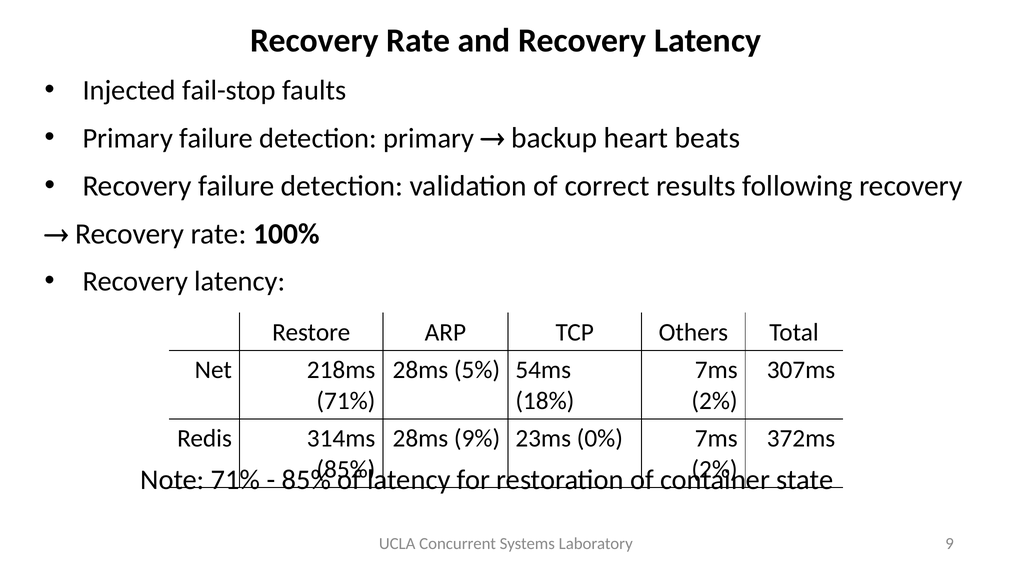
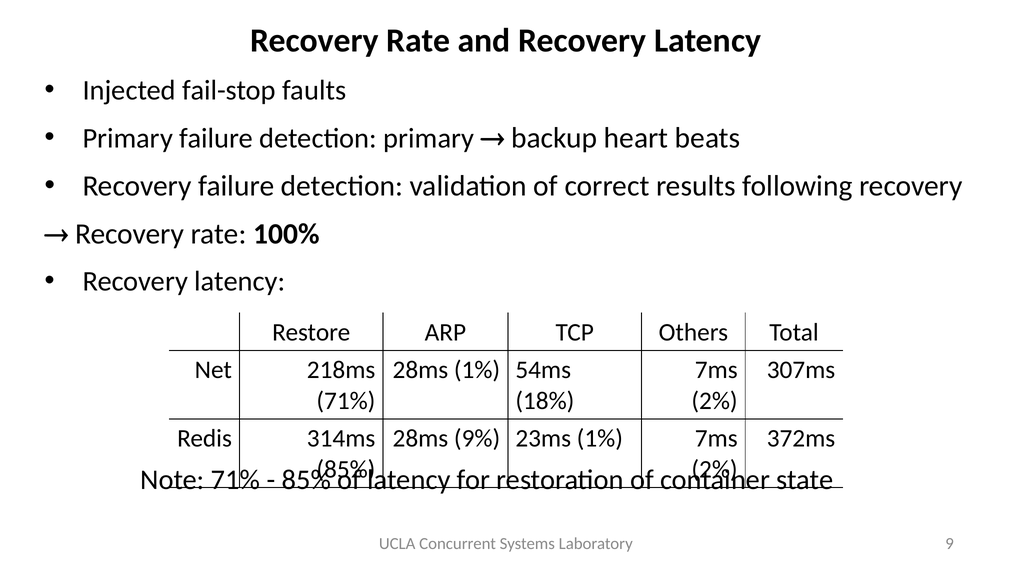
28ms 5%: 5% -> 1% (477, 370)
23ms 0%: 0% -> 1% (600, 439)
